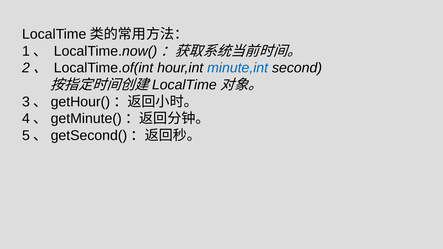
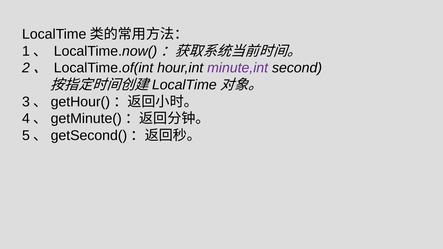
minute,int colour: blue -> purple (238, 68)
